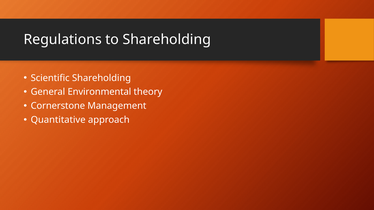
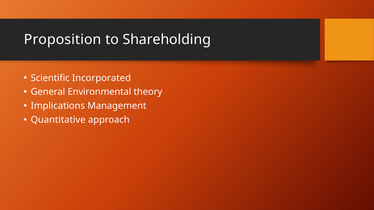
Regulations: Regulations -> Proposition (63, 40)
Scientific Shareholding: Shareholding -> Incorporated (101, 78)
Cornerstone: Cornerstone -> Implications (58, 106)
